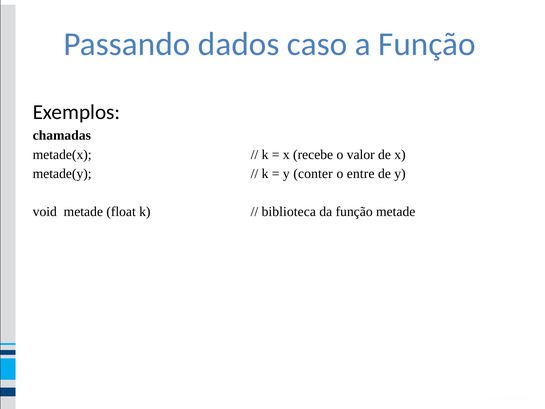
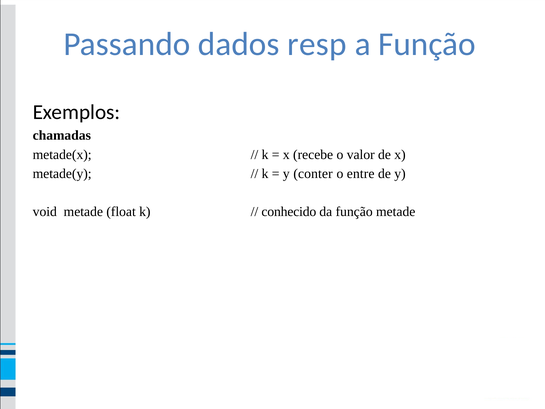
caso: caso -> resp (317, 44)
biblioteca: biblioteca -> conhecido (289, 212)
